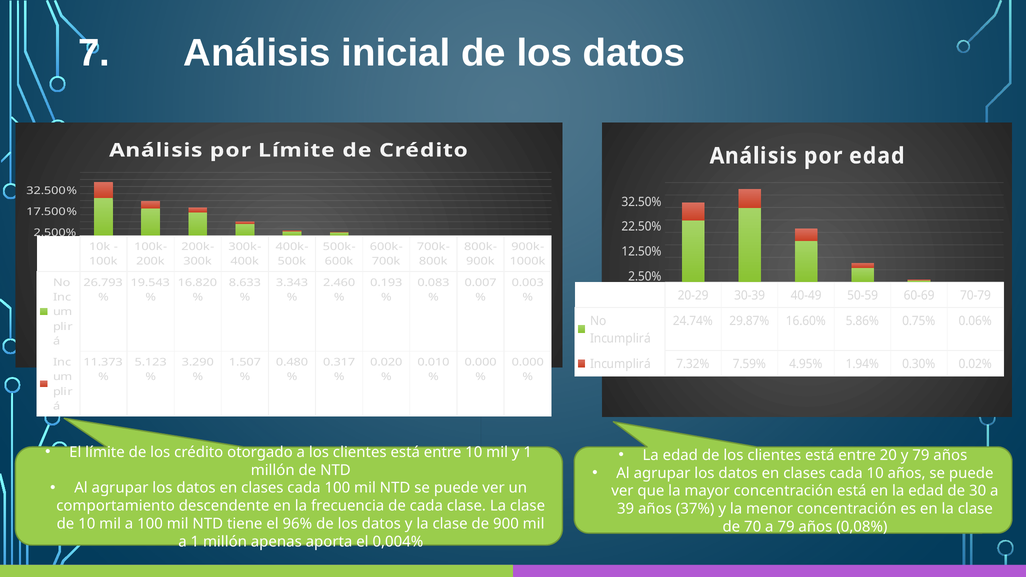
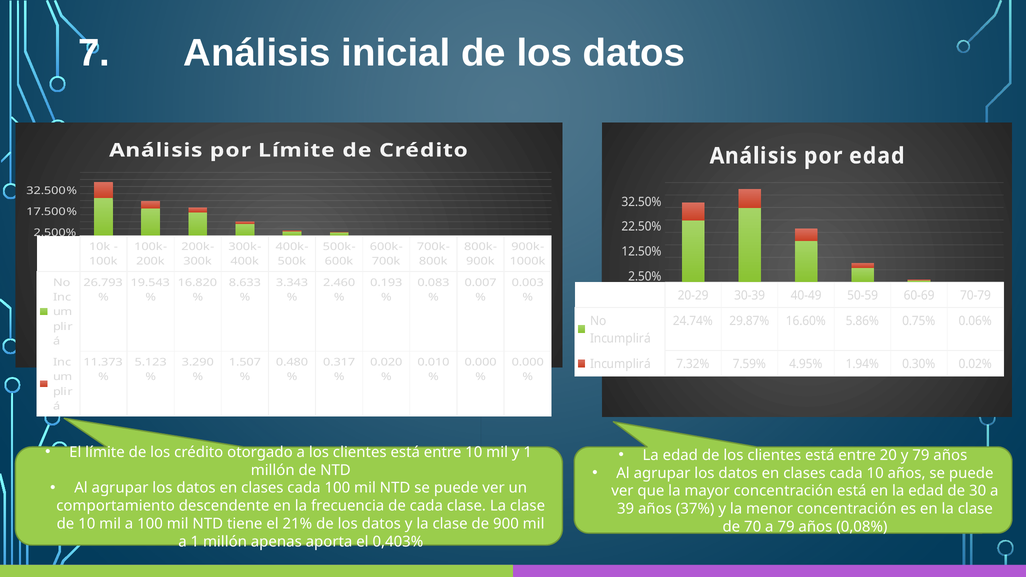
96%: 96% -> 21% (297, 524)
0,004%: 0,004% -> 0,403% (398, 542)
